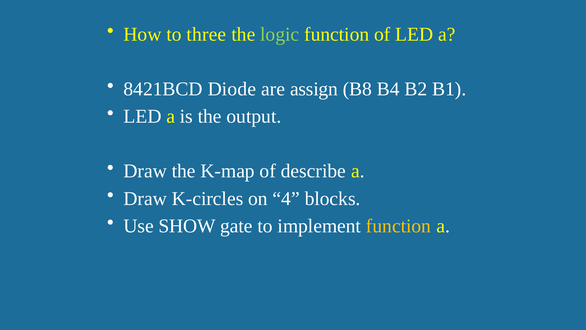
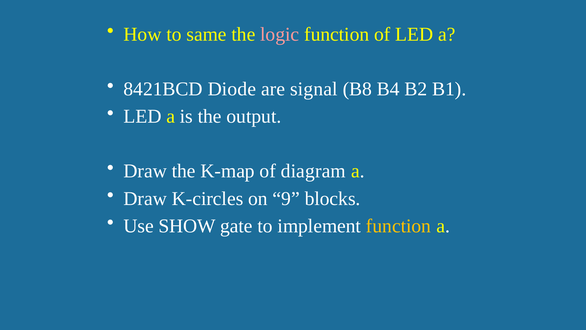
three: three -> same (207, 34)
logic colour: light green -> pink (280, 34)
assign: assign -> signal (314, 89)
describe: describe -> diagram (313, 171)
4: 4 -> 9 (286, 198)
